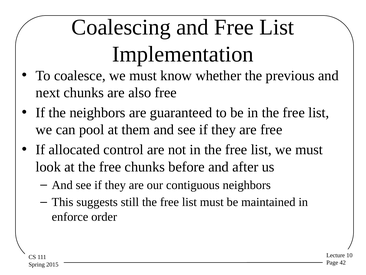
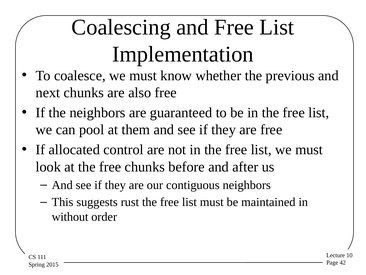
still: still -> rust (130, 202)
enforce: enforce -> without (70, 216)
